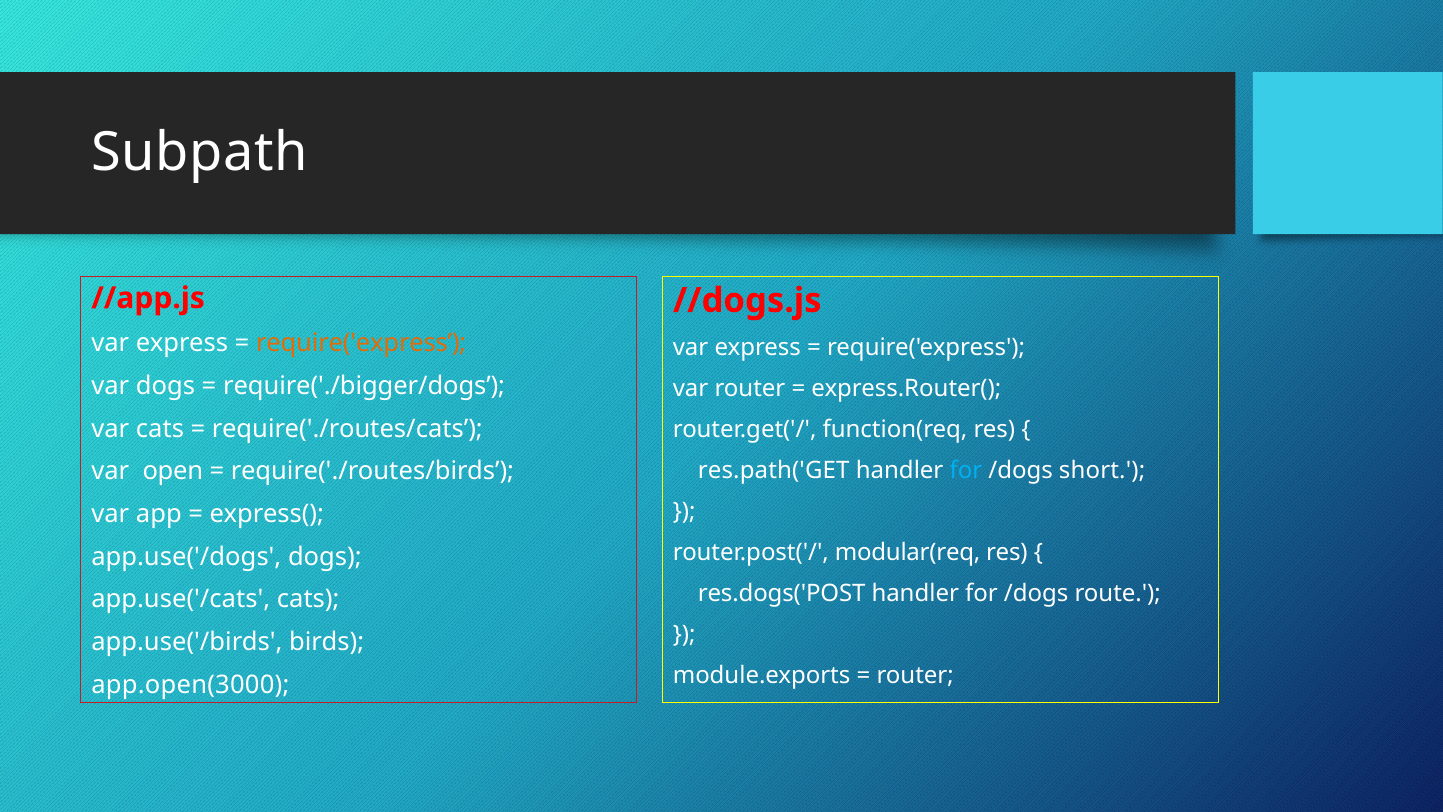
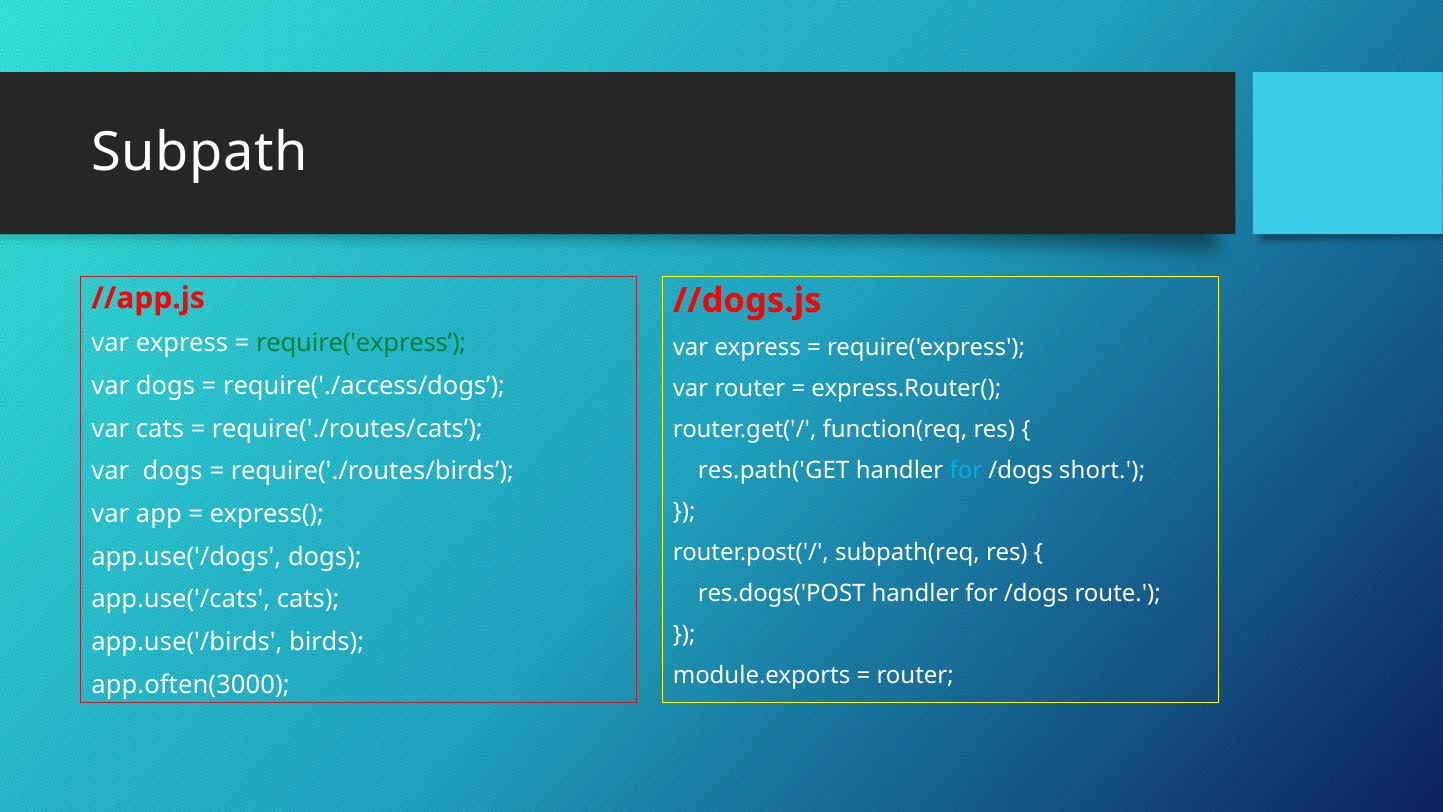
require('express colour: orange -> green (361, 343)
require('./bigger/dogs: require('./bigger/dogs -> require('./access/dogs (364, 386)
open: open -> dogs (173, 471)
modular(req: modular(req -> subpath(req (907, 552)
app.open(3000: app.open(3000 -> app.often(3000 (190, 684)
